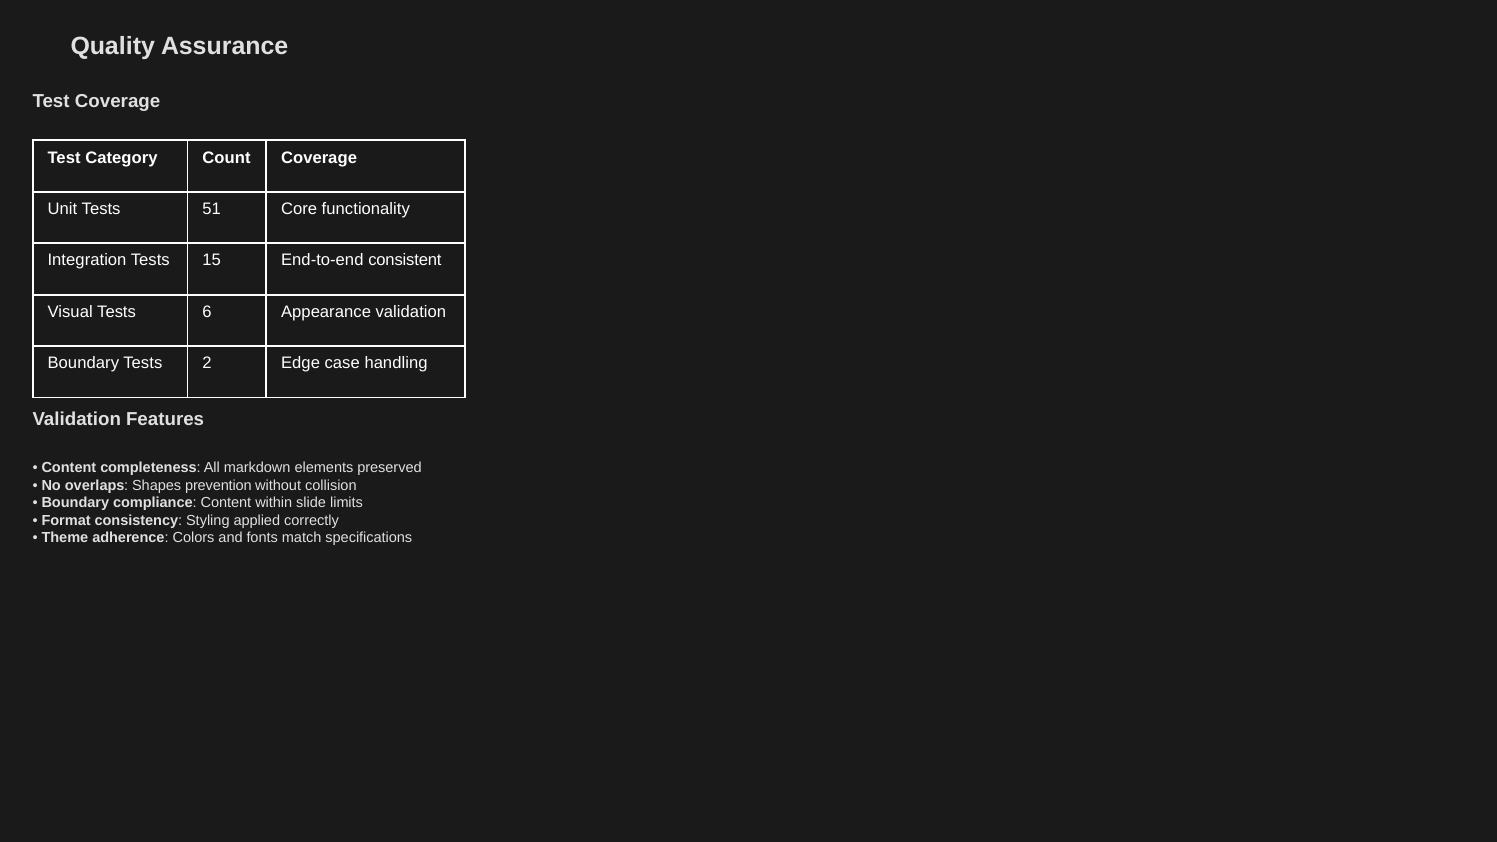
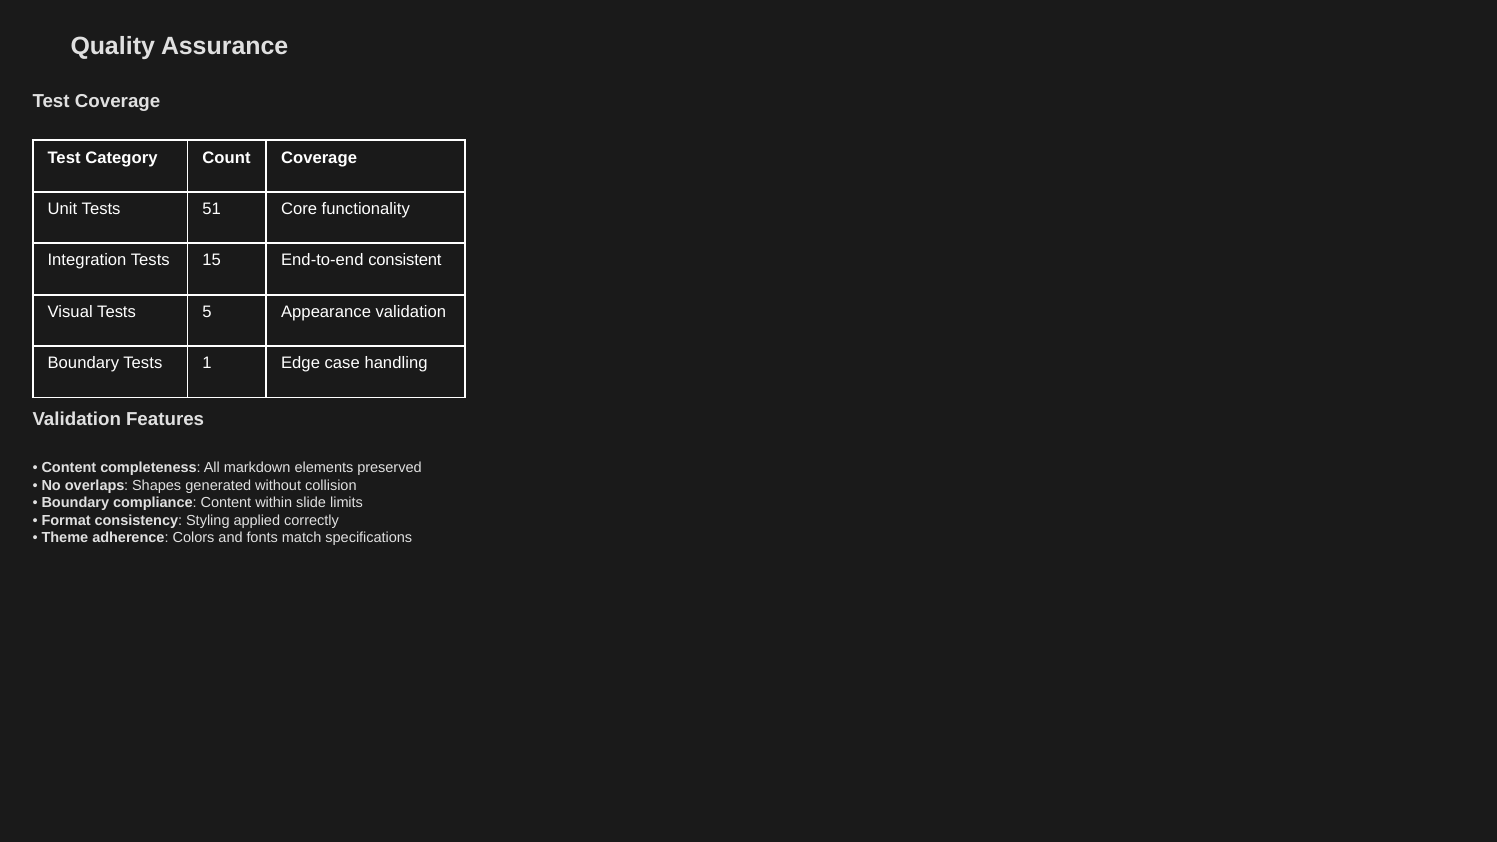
6: 6 -> 5 (207, 312)
2: 2 -> 1 (207, 363)
prevention: prevention -> generated (218, 486)
